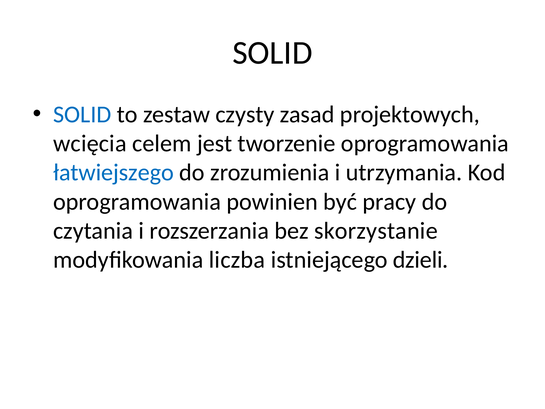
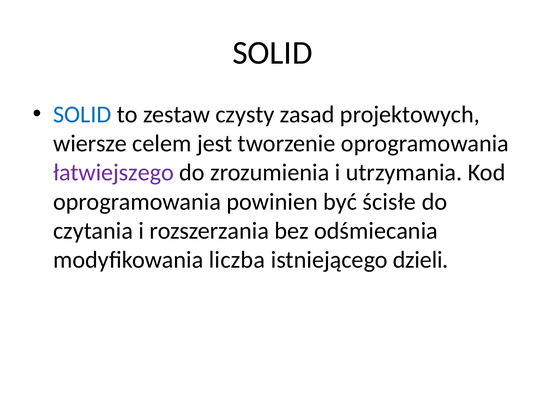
wcięcia: wcięcia -> wiersze (90, 143)
łatwiejszego colour: blue -> purple (113, 172)
pracy: pracy -> ścisłe (389, 202)
skorzystanie: skorzystanie -> odśmiecania (376, 231)
